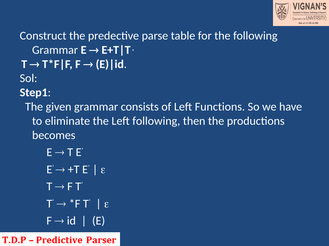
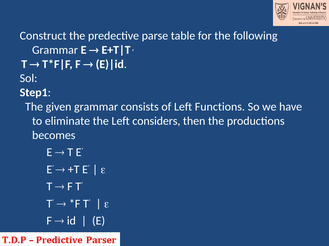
Left following: following -> considers (156, 121)
